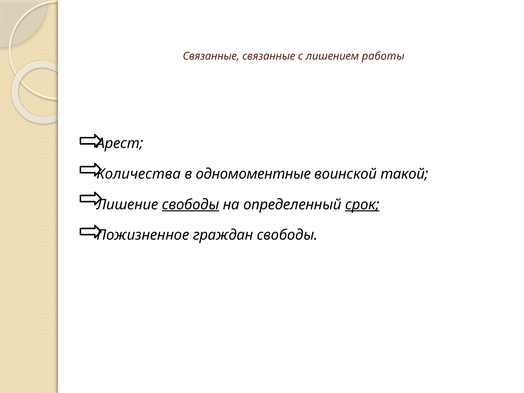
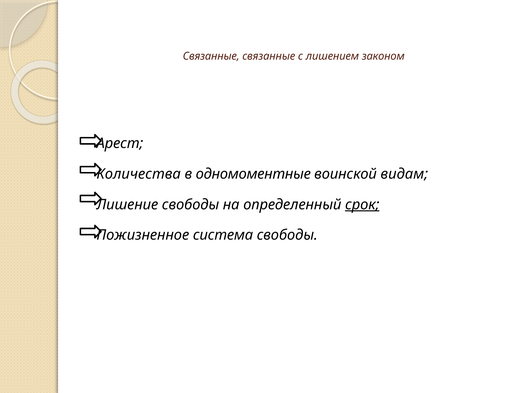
работы: работы -> законом (383, 56)
такой: такой -> видам (404, 174)
свободы underline: present -> none (191, 205)
граждан: граждан -> система (223, 235)
